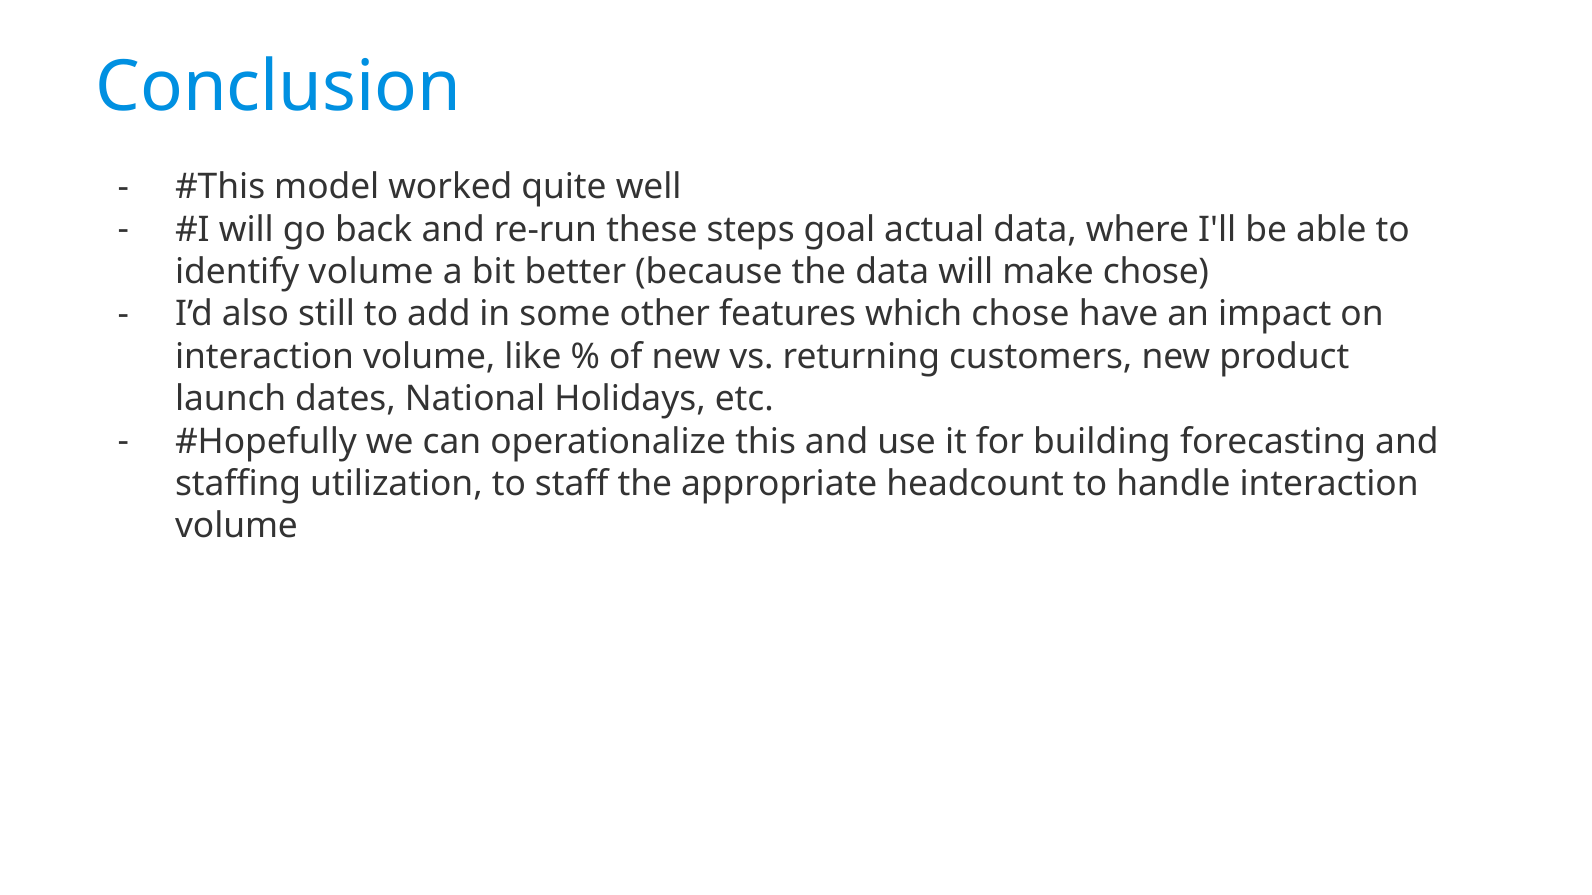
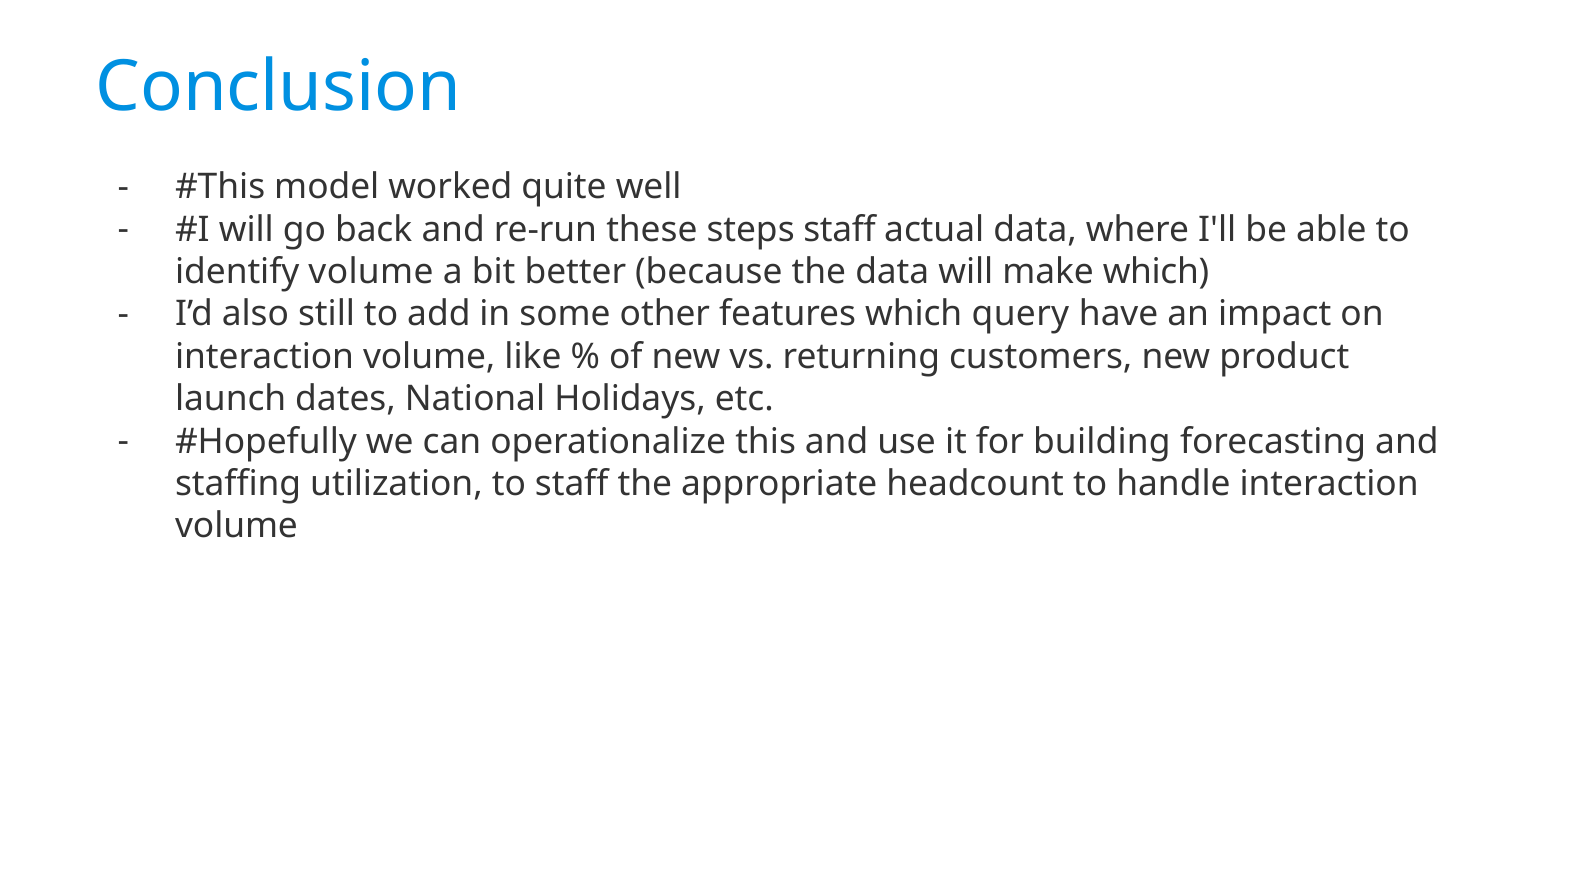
steps goal: goal -> staff (840, 230)
make chose: chose -> which (1156, 272)
which chose: chose -> query (1020, 314)
